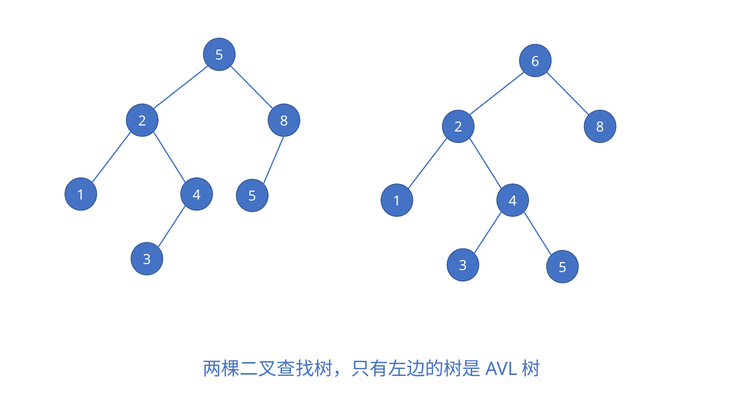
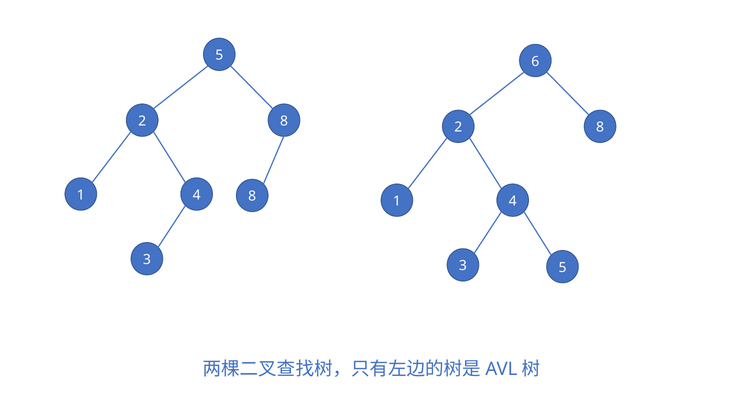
1 5: 5 -> 8 (252, 197)
